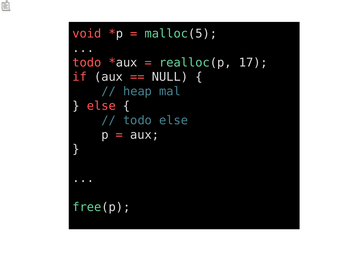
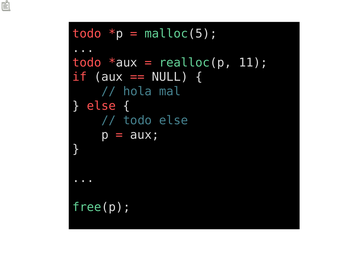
void: void -> todo (87, 34)
17: 17 -> 11 (253, 62)
heap: heap -> hola (138, 91)
